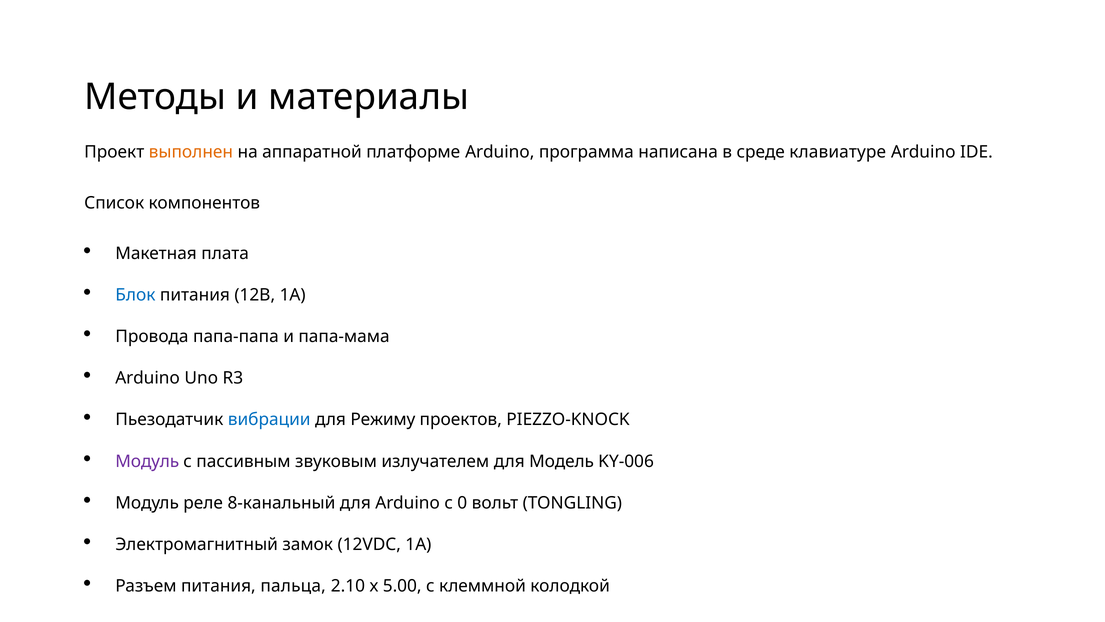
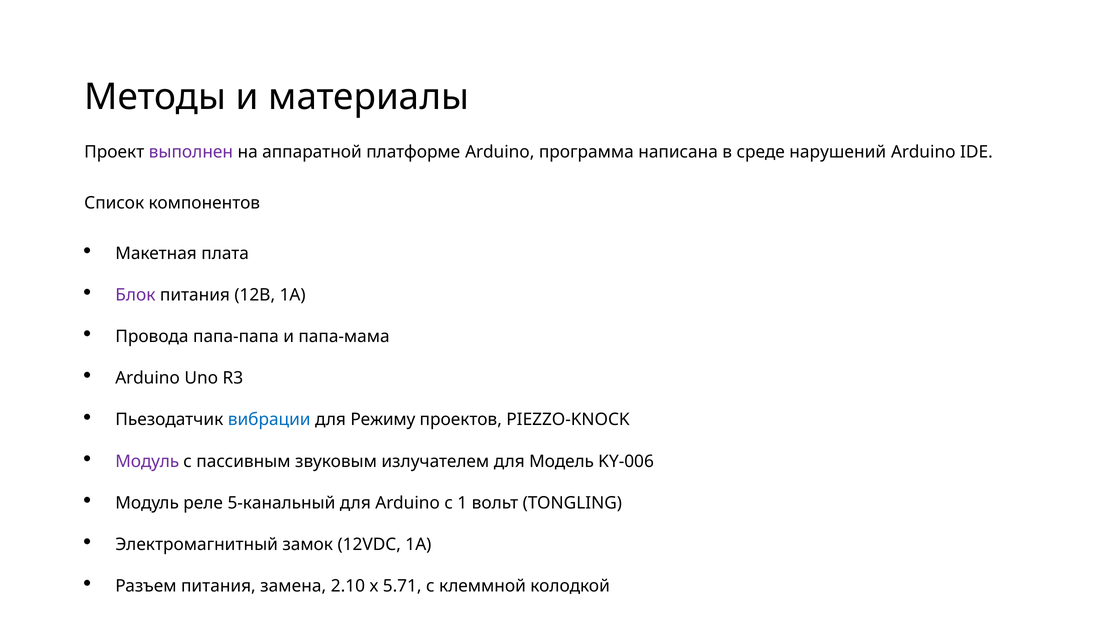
выполнен colour: orange -> purple (191, 152)
клавиатуре: клавиатуре -> нарушений (838, 152)
Блок colour: blue -> purple (135, 295)
8-канальный: 8-канальный -> 5-канальный (281, 502)
0: 0 -> 1 (462, 502)
пальца: пальца -> замена (293, 585)
5.00: 5.00 -> 5.71 (402, 585)
